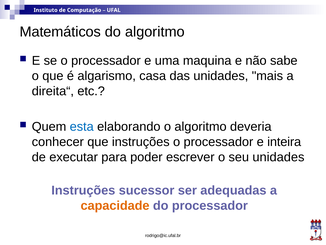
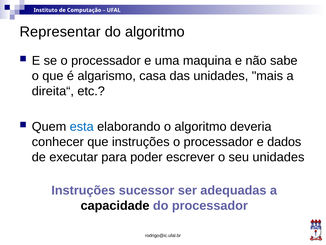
Matemáticos: Matemáticos -> Representar (60, 32)
inteira: inteira -> dados (284, 142)
capacidade colour: orange -> black (115, 205)
